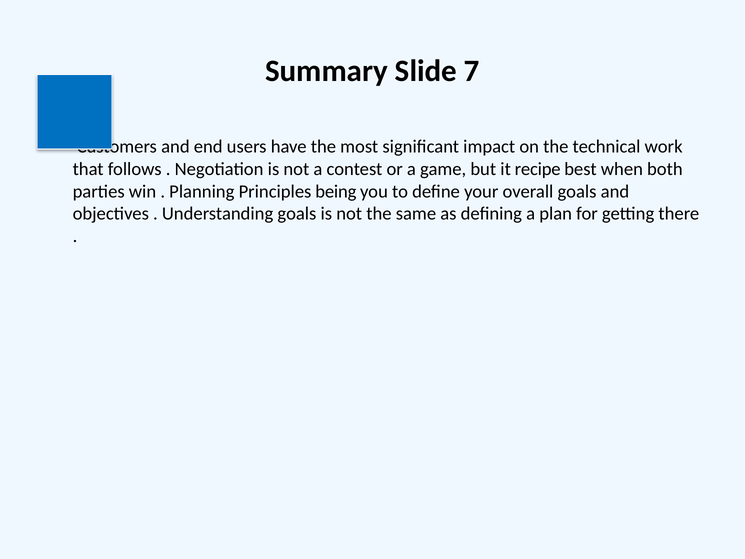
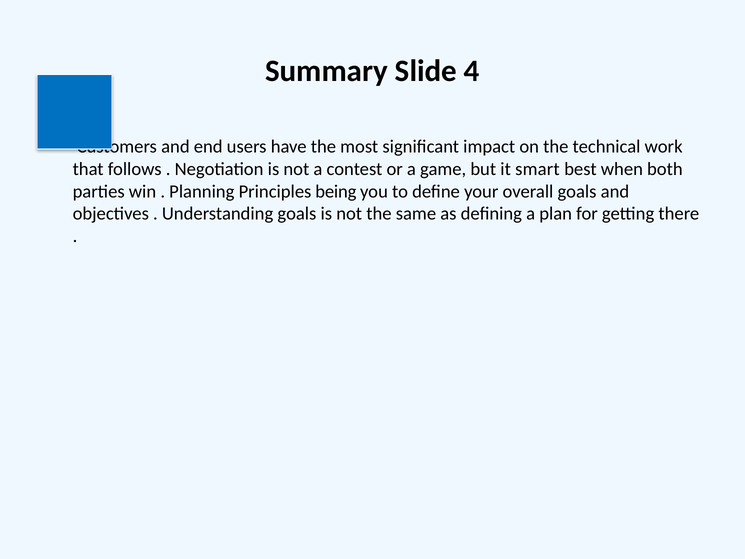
7: 7 -> 4 (472, 71)
recipe: recipe -> smart (537, 169)
